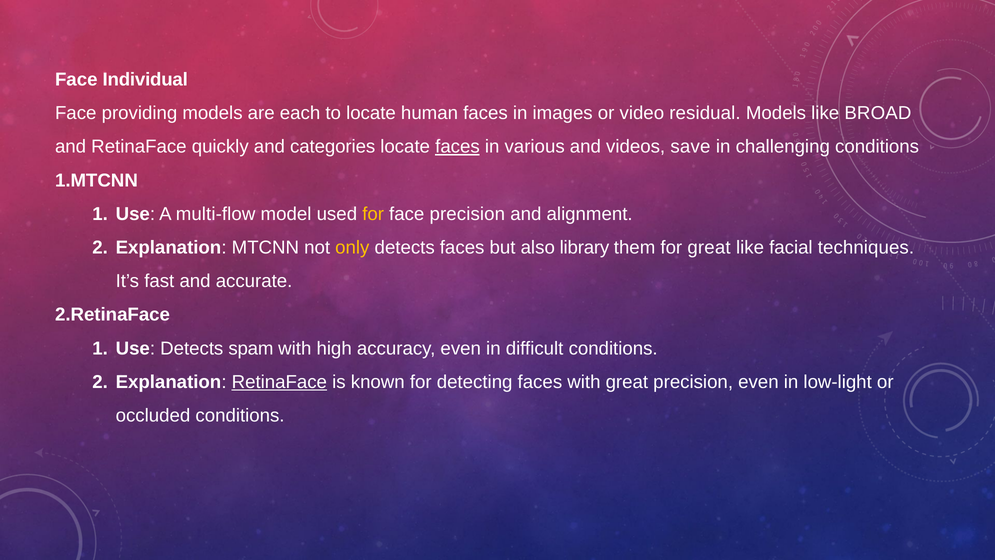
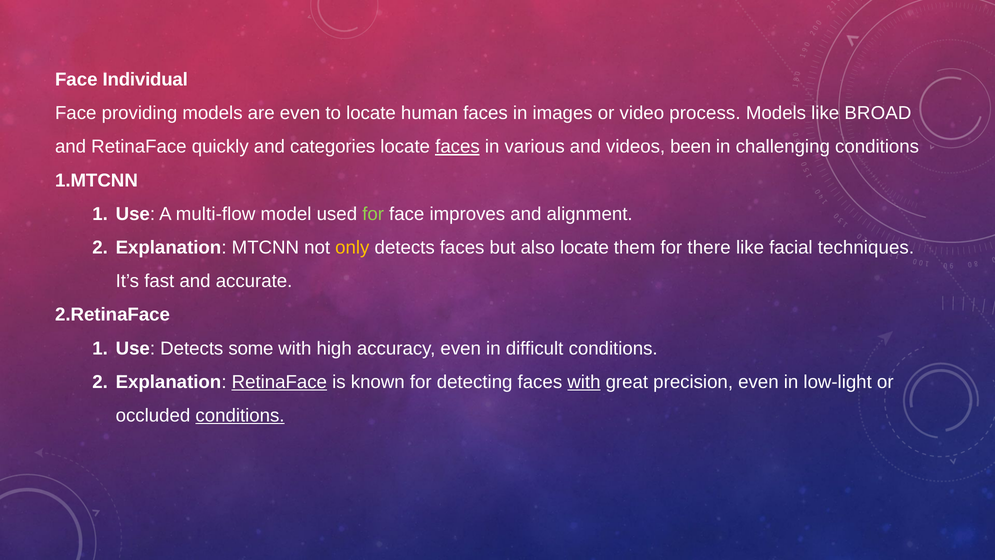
are each: each -> even (300, 113)
residual: residual -> process (705, 113)
save: save -> been (691, 147)
for colour: yellow -> light green (373, 214)
face precision: precision -> improves (467, 214)
also library: library -> locate (584, 247)
for great: great -> there (709, 247)
spam: spam -> some (251, 348)
with underline: none -> present (584, 382)
conditions underline: none -> present (240, 415)
